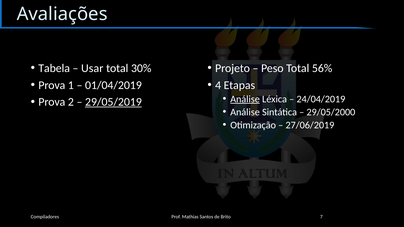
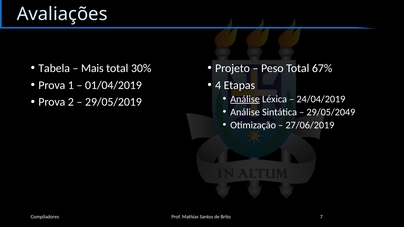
Usar: Usar -> Mais (92, 68)
56%: 56% -> 67% (322, 68)
29/05/2019 underline: present -> none (113, 102)
29/05/2000: 29/05/2000 -> 29/05/2049 (331, 112)
